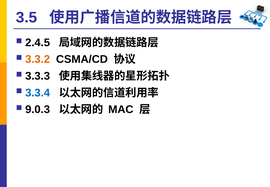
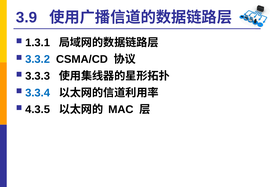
3.5: 3.5 -> 3.9 (27, 17)
2.4.5: 2.4.5 -> 1.3.1 (38, 43)
3.3.2 colour: orange -> blue (38, 59)
9.0.3: 9.0.3 -> 4.3.5 (38, 109)
